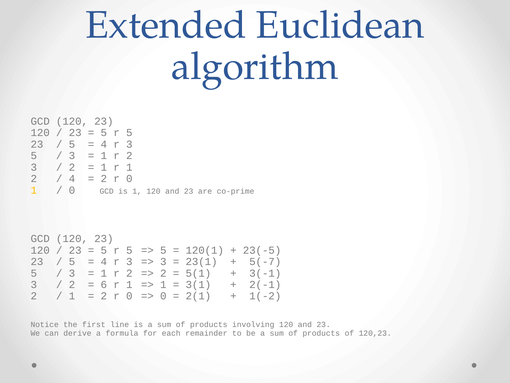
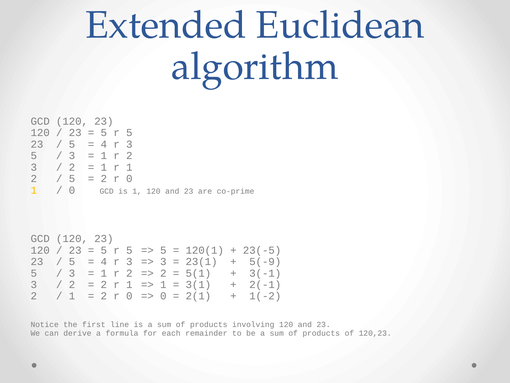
4: 4 -> 5 (72, 178)
5(-7: 5(-7 -> 5(-9 (265, 261)
6: 6 -> 2 (104, 284)
